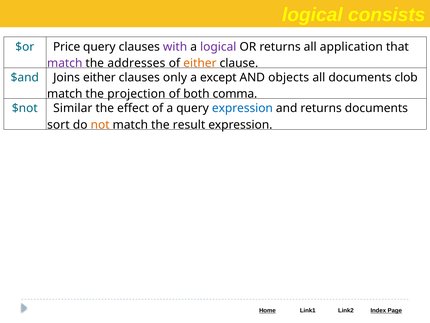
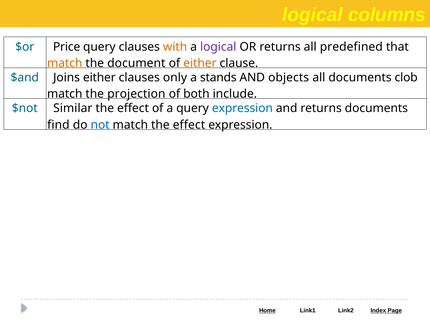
consists: consists -> columns (387, 15)
with colour: purple -> orange (175, 47)
application: application -> predefined (351, 47)
match colour: purple -> orange (65, 63)
addresses: addresses -> document (136, 63)
except: except -> stands (218, 77)
comma: comma -> include (235, 94)
sort: sort -> find (58, 125)
not colour: orange -> blue (100, 125)
match the result: result -> effect (189, 125)
